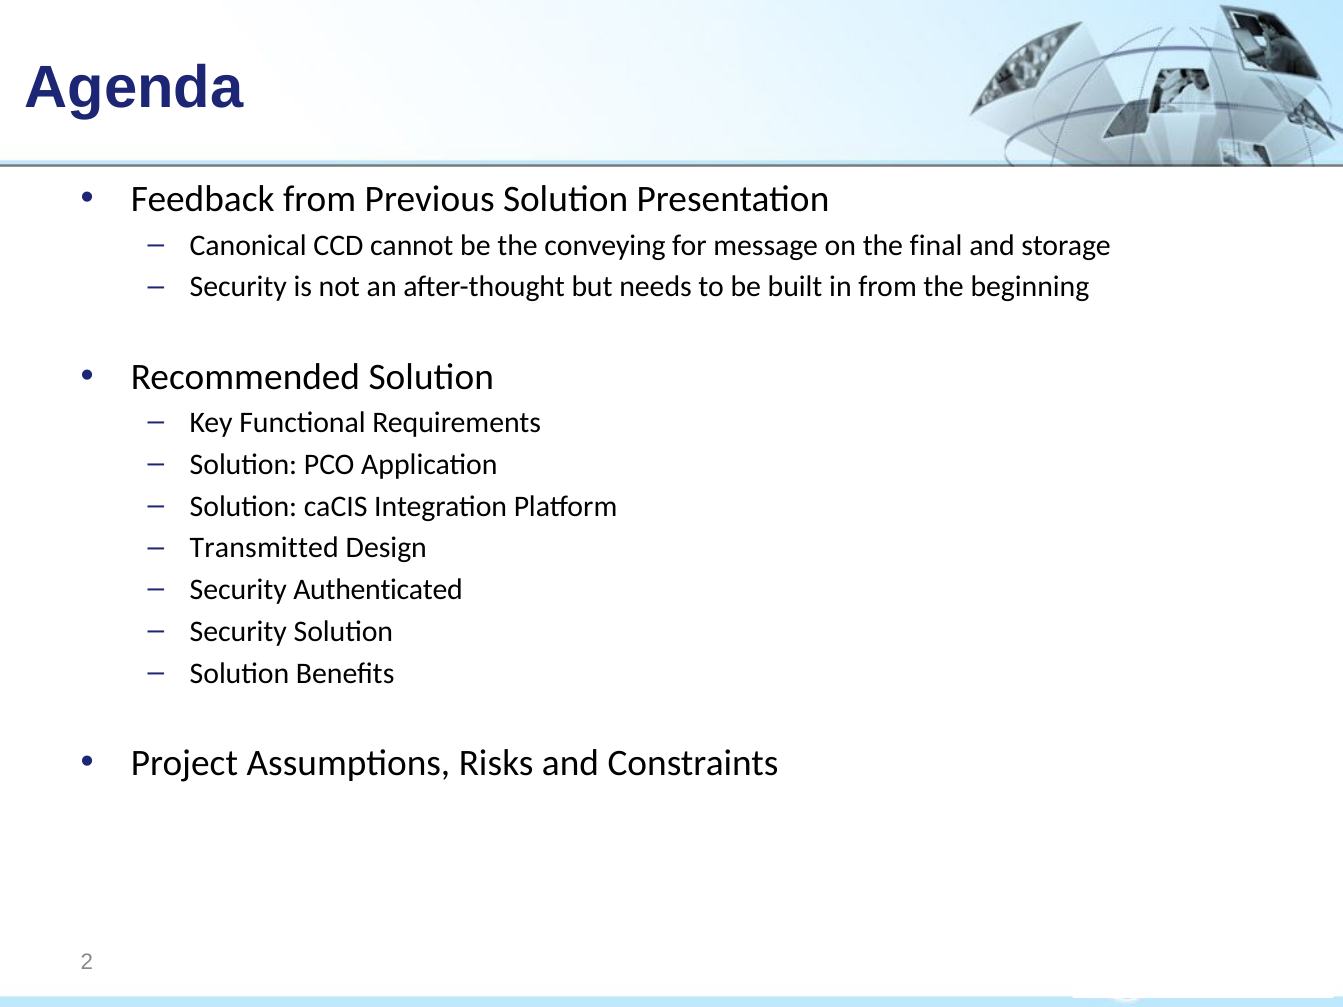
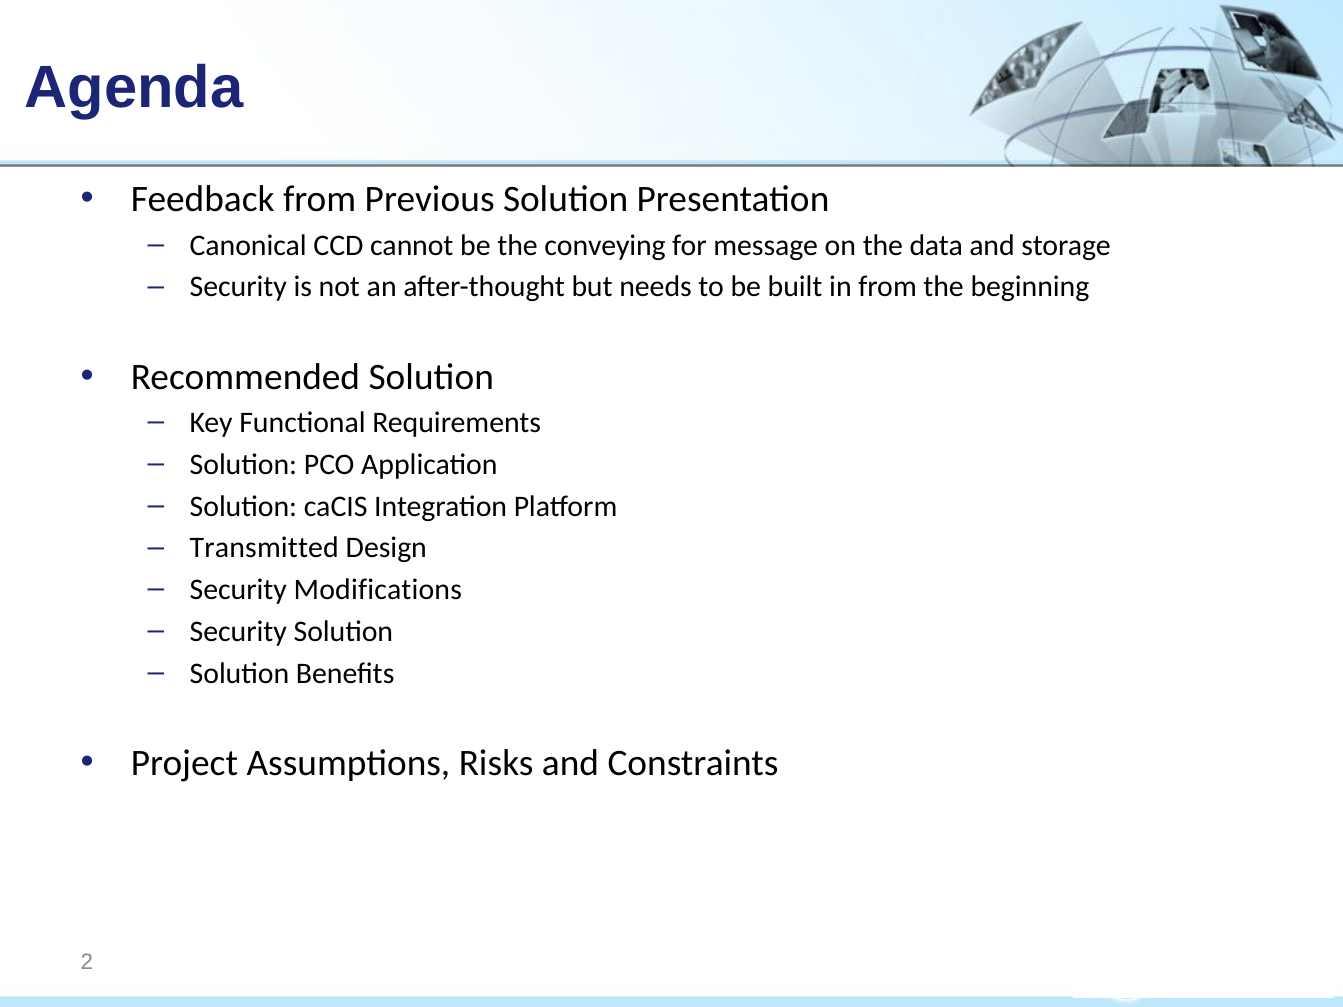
final: final -> data (936, 245)
Authenticated: Authenticated -> Modifications (378, 590)
